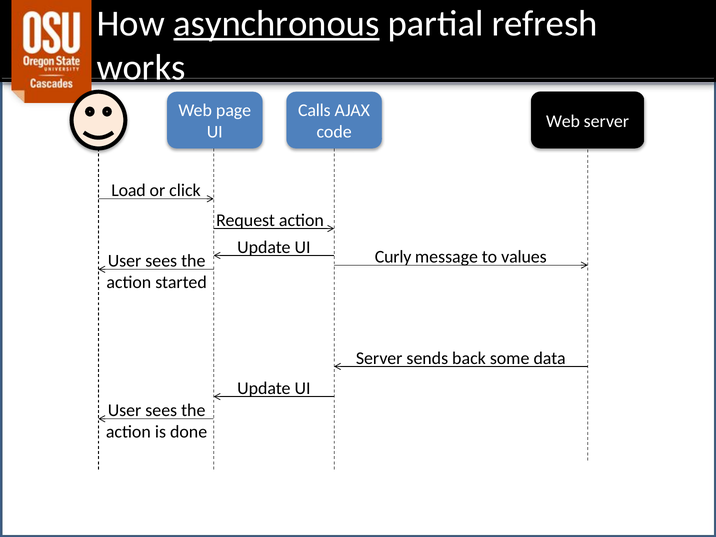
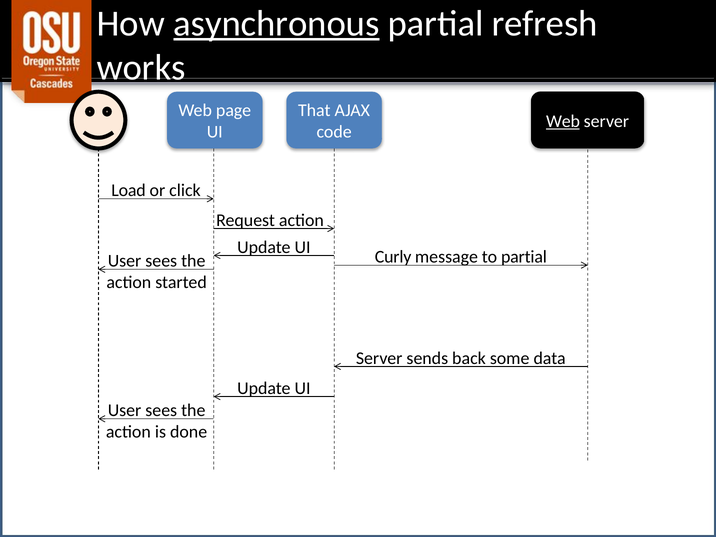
Calls: Calls -> That (314, 111)
Web underline: none -> present (563, 121)
to values: values -> partial (524, 257)
